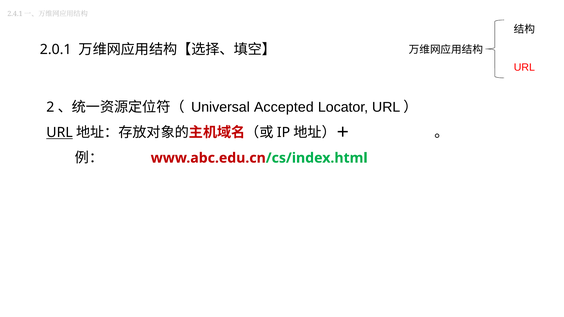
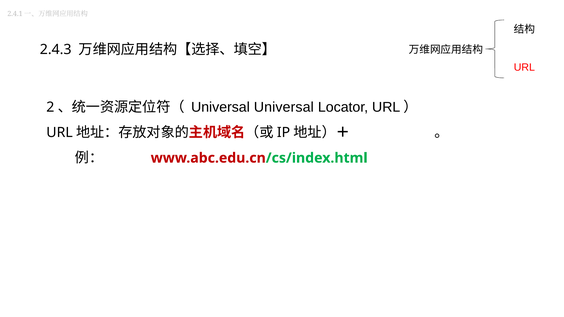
2.0.1: 2.0.1 -> 2.4.3 (56, 49)
Universal Accepted: Accepted -> Universal (284, 107)
URL underline: present -> none (60, 133)
